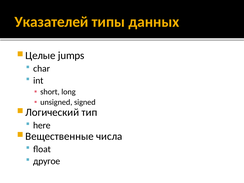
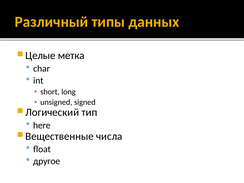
Указателей: Указателей -> Различный (51, 22)
jumps: jumps -> метка (71, 56)
